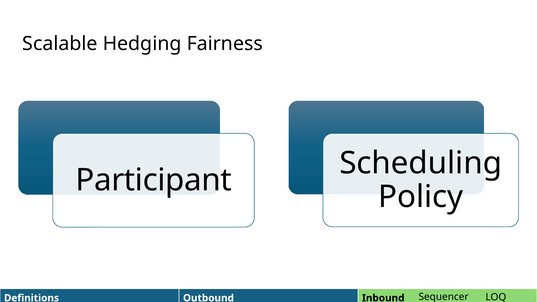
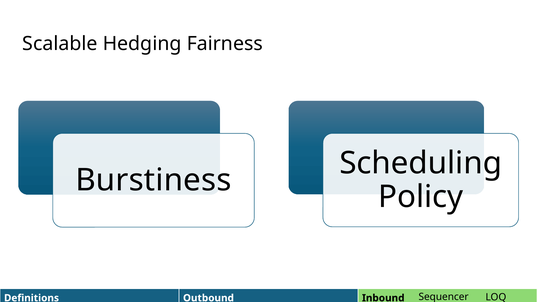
Participant: Participant -> Burstiness (153, 180)
